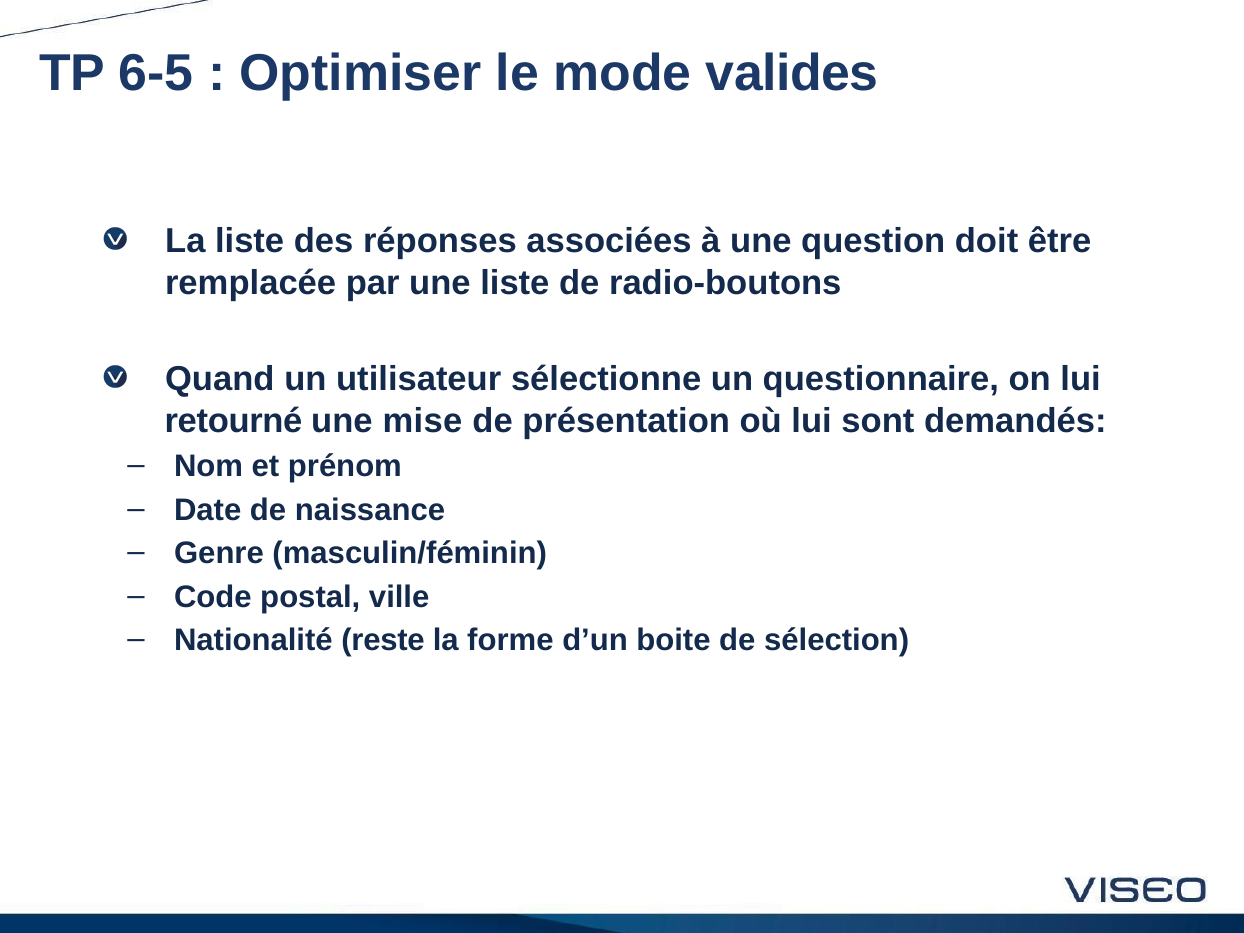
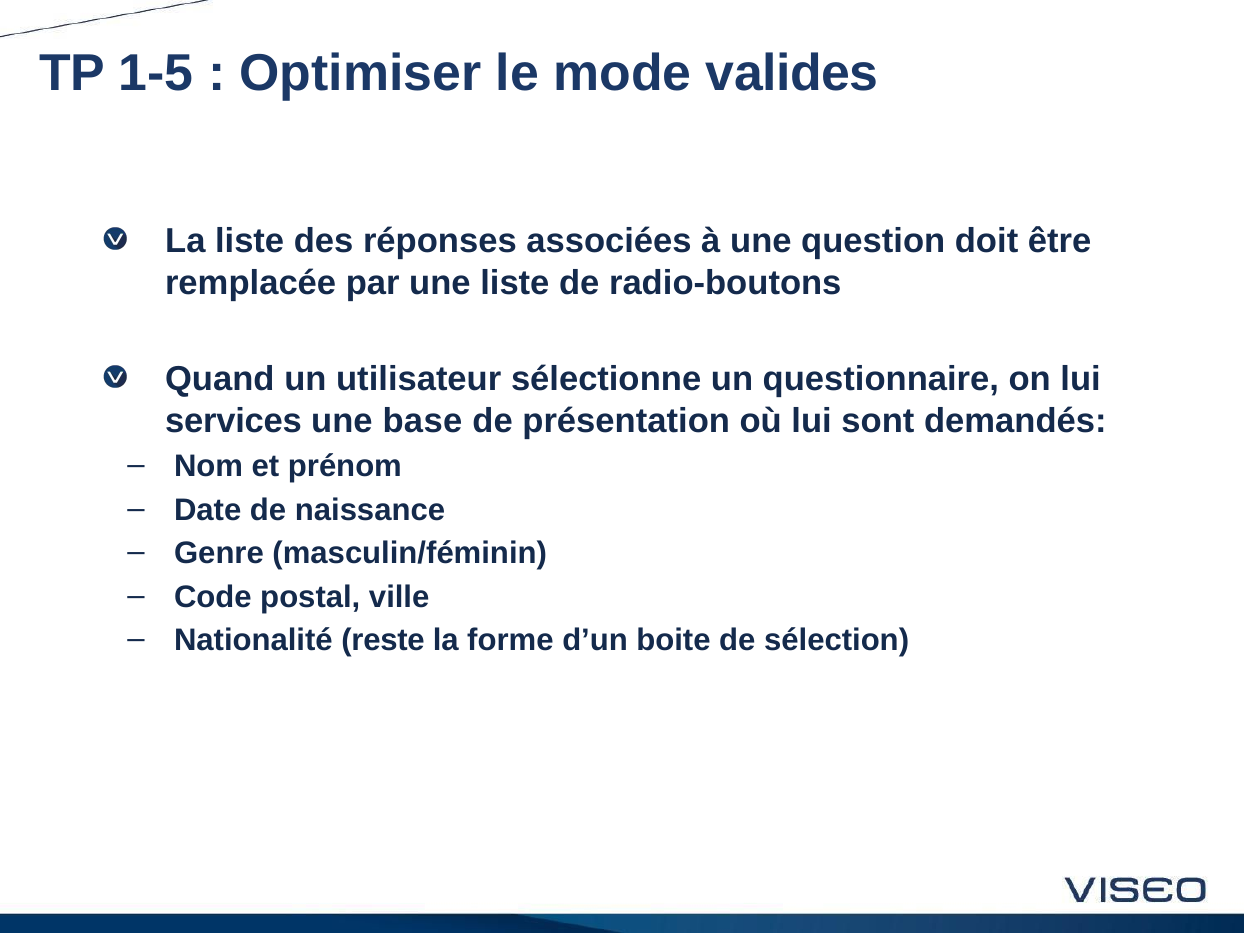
6-5: 6-5 -> 1-5 (156, 74)
retourné: retourné -> services (233, 421)
mise: mise -> base (422, 421)
